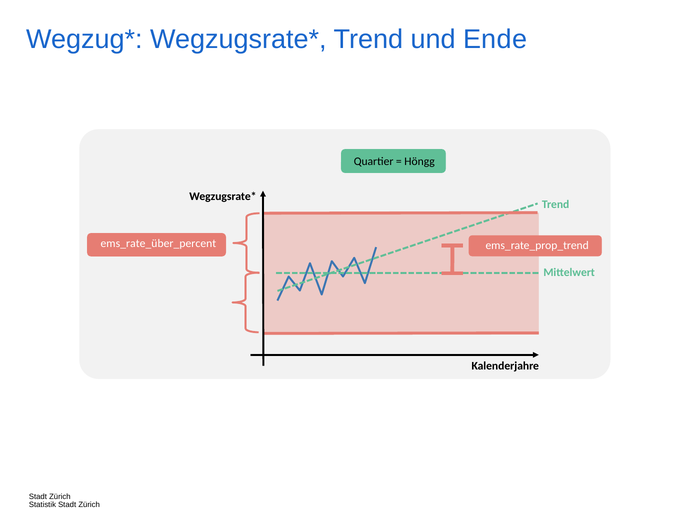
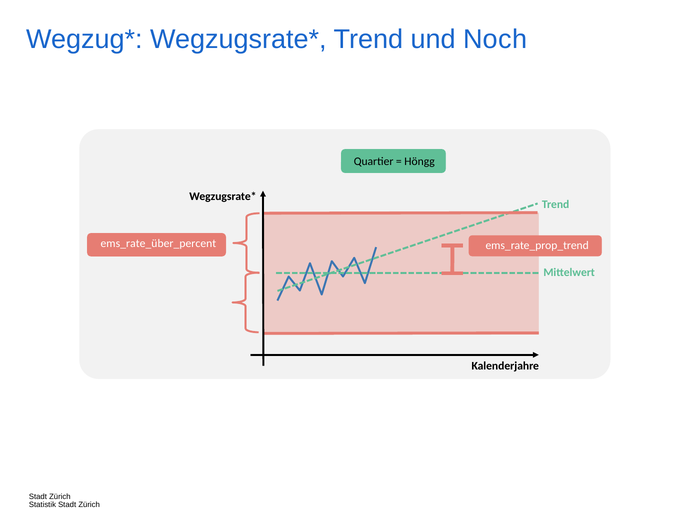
Ende: Ende -> Noch (495, 39)
